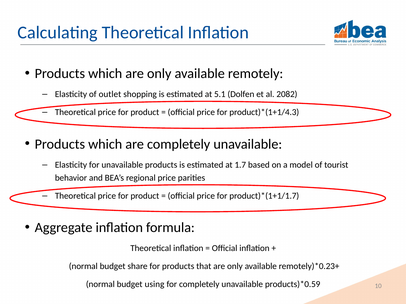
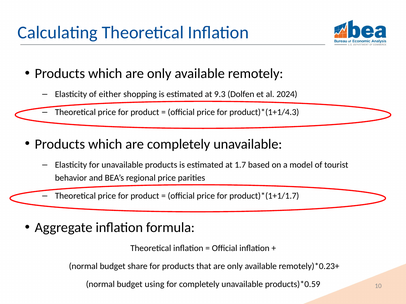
outlet: outlet -> either (110, 94)
5.1: 5.1 -> 9.3 (220, 94)
2082: 2082 -> 2024 (287, 94)
